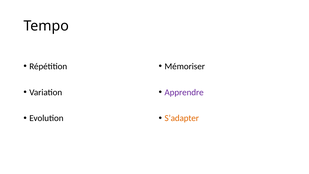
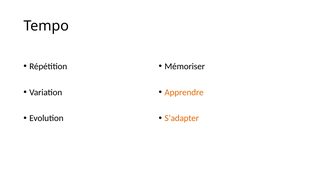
Apprendre colour: purple -> orange (184, 92)
